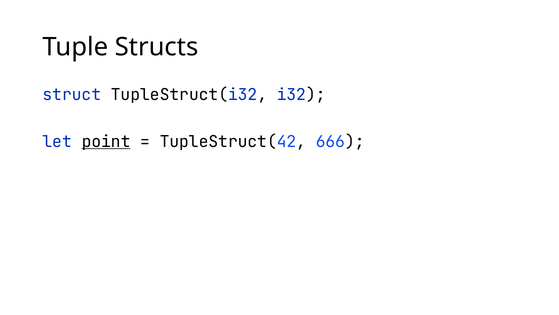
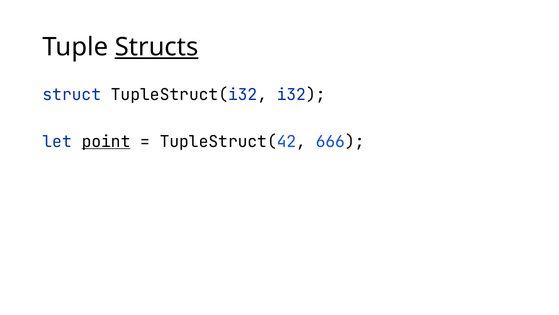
Structs underline: none -> present (157, 47)
